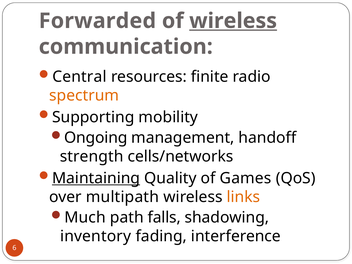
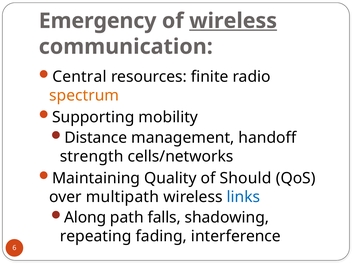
Forwarded: Forwarded -> Emergency (98, 21)
Ongoing: Ongoing -> Distance (96, 138)
Maintaining underline: present -> none (96, 178)
Games: Games -> Should (246, 178)
links colour: orange -> blue (243, 197)
Much: Much -> Along (85, 218)
inventory: inventory -> repeating (96, 236)
